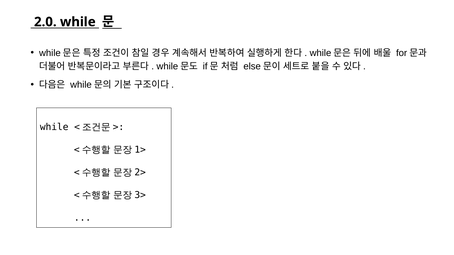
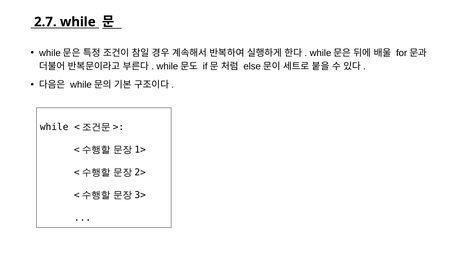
2.0: 2.0 -> 2.7 (45, 22)
